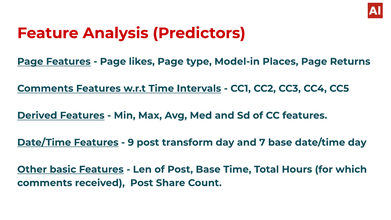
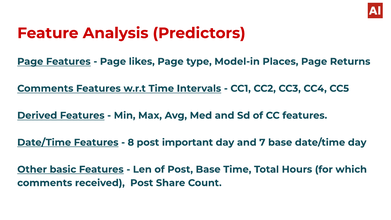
9: 9 -> 8 (131, 142)
transform: transform -> important (188, 142)
